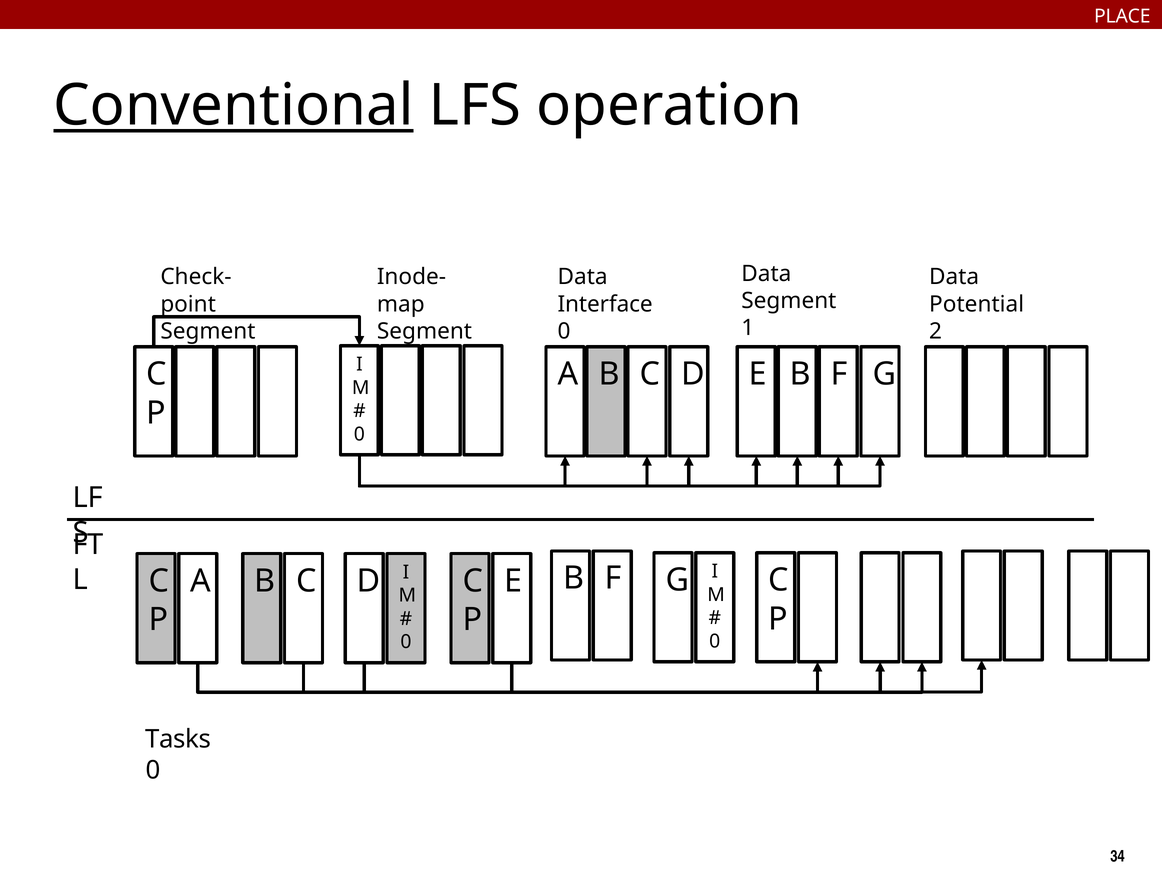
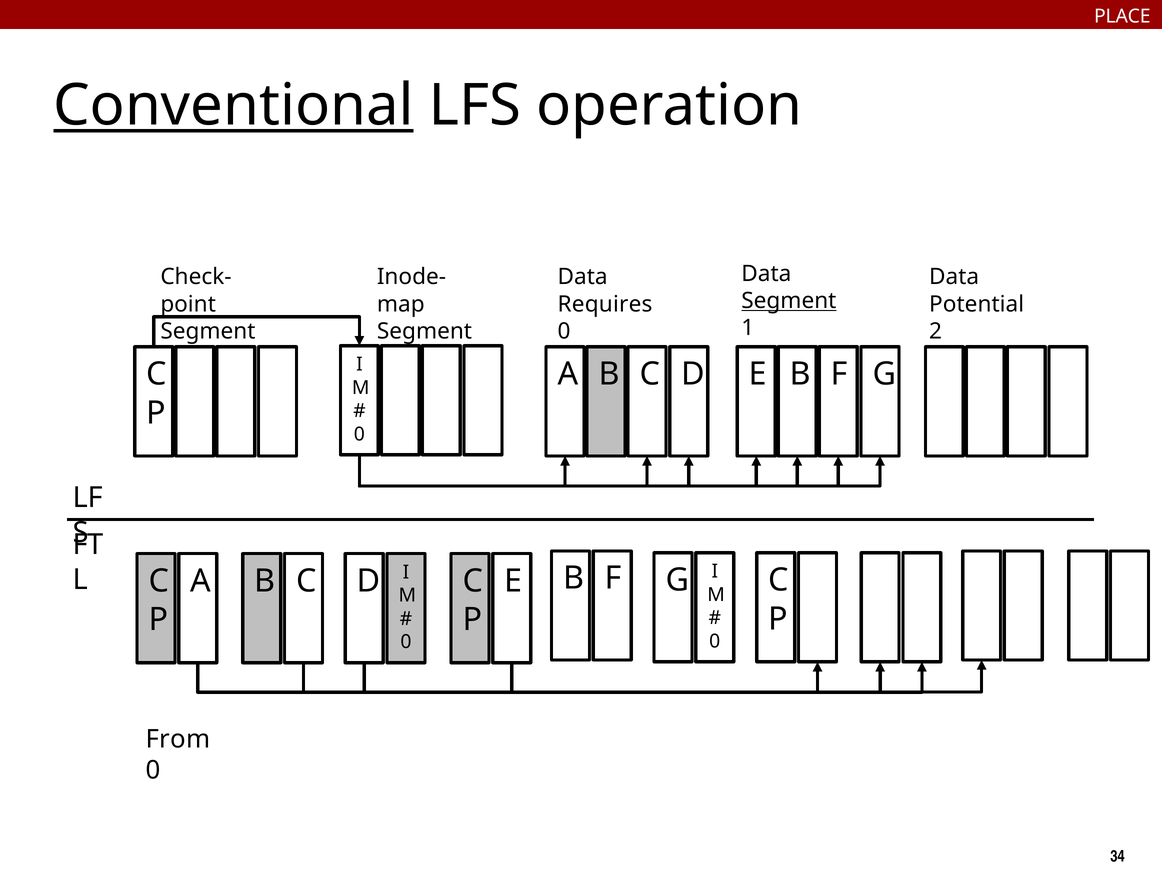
Segment underline: none -> present (789, 301)
Interface: Interface -> Requires (605, 304)
Tasks: Tasks -> From (178, 740)
